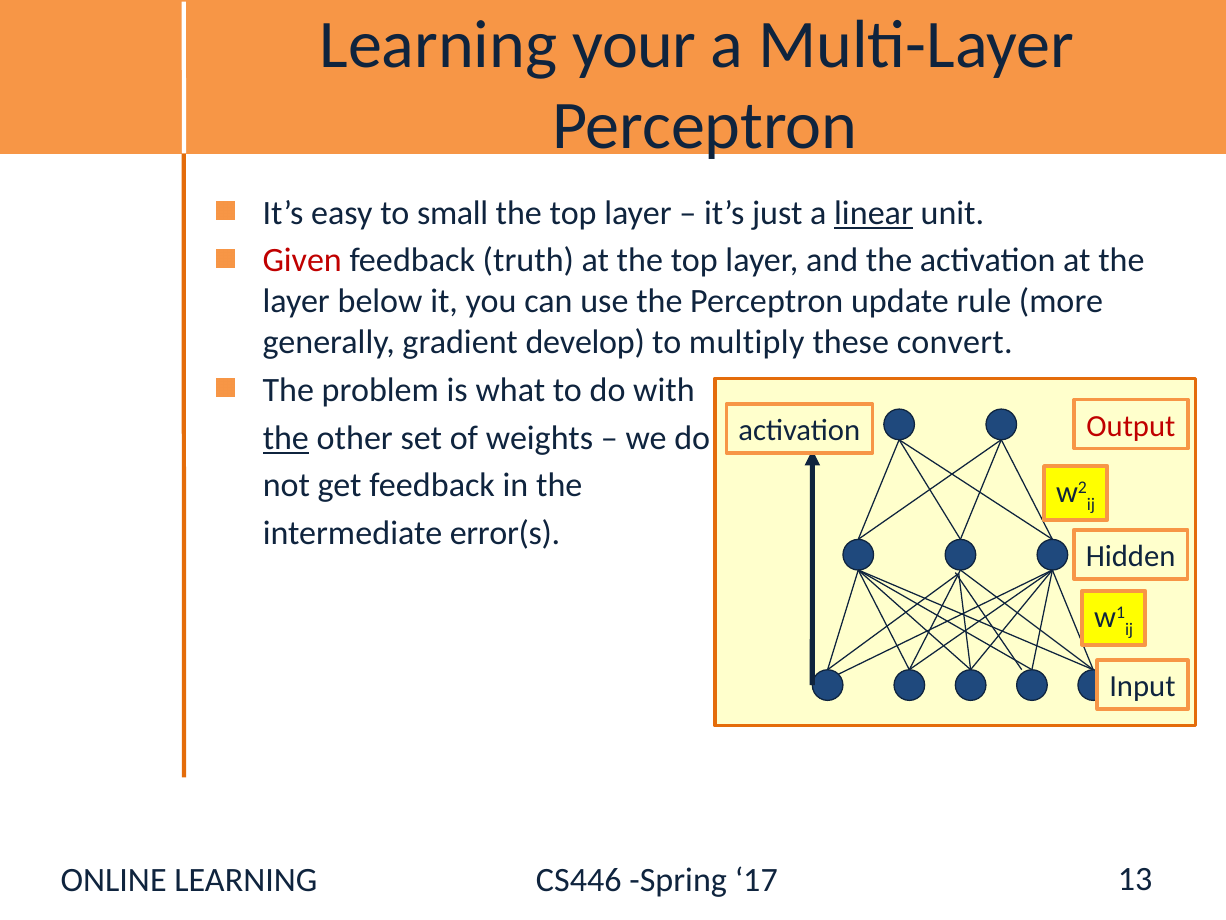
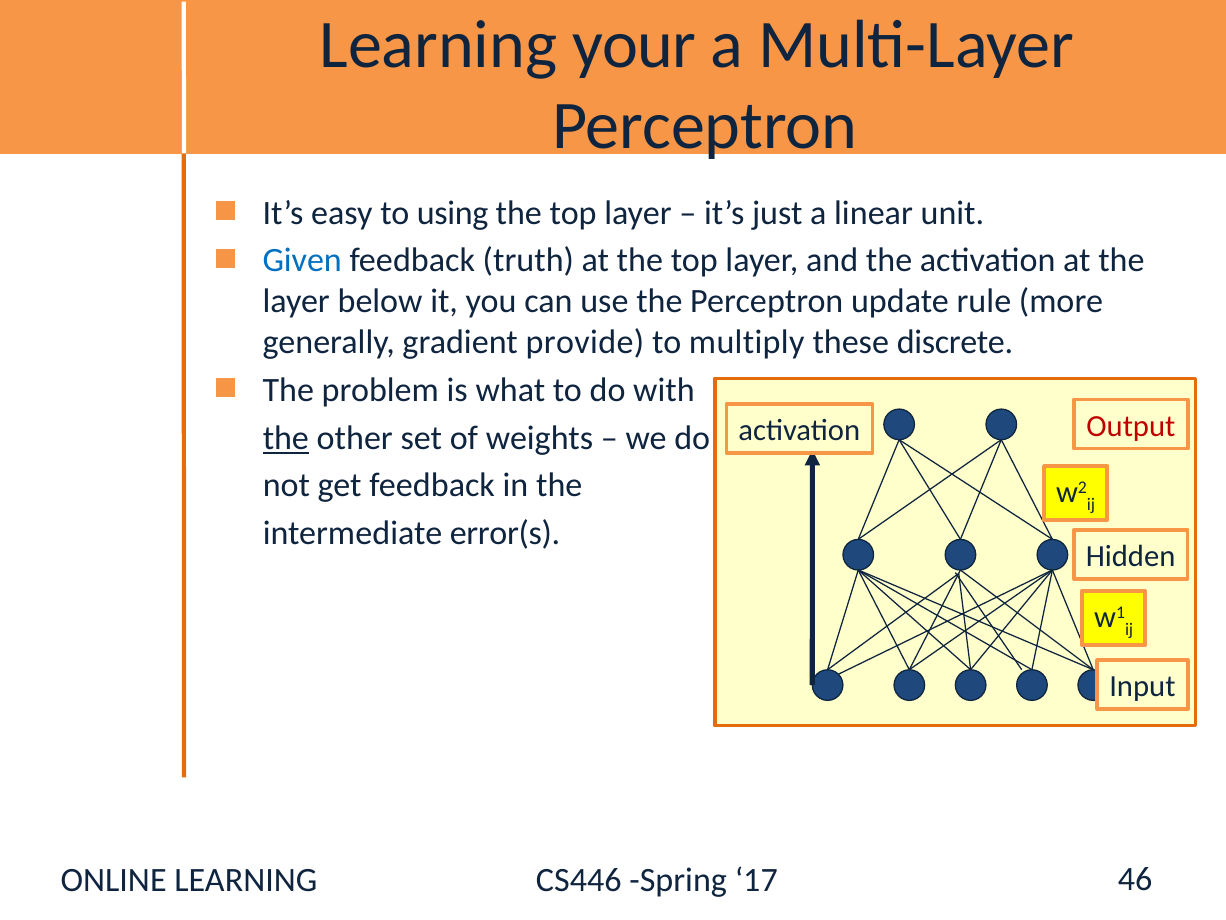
small: small -> using (453, 213)
linear underline: present -> none (874, 213)
Given colour: red -> blue (302, 261)
develop: develop -> provide (585, 342)
convert: convert -> discrete (955, 342)
13: 13 -> 46 (1135, 879)
